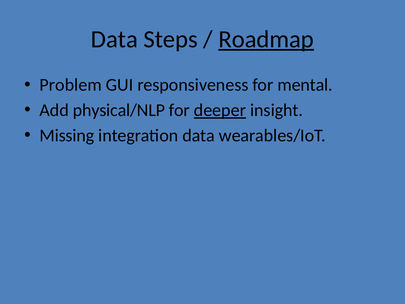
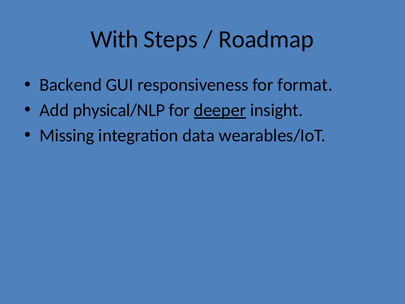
Data: Data -> With (114, 39)
Roadmap underline: present -> none (266, 39)
Problem: Problem -> Backend (71, 85)
mental: mental -> format (305, 85)
